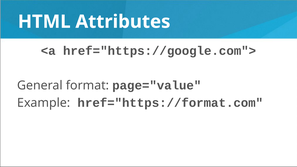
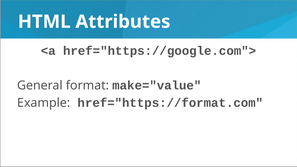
page="value: page="value -> make="value (157, 85)
